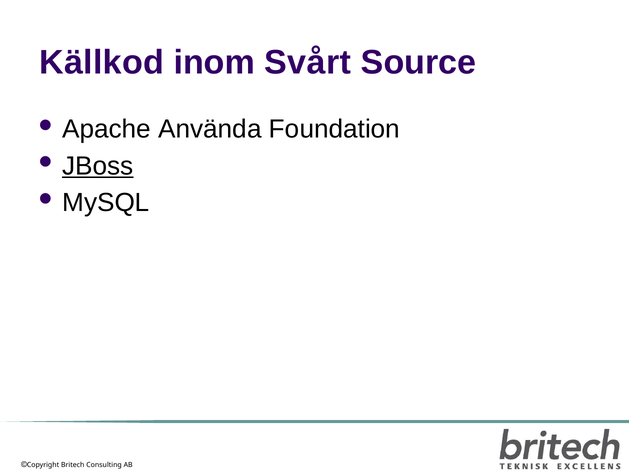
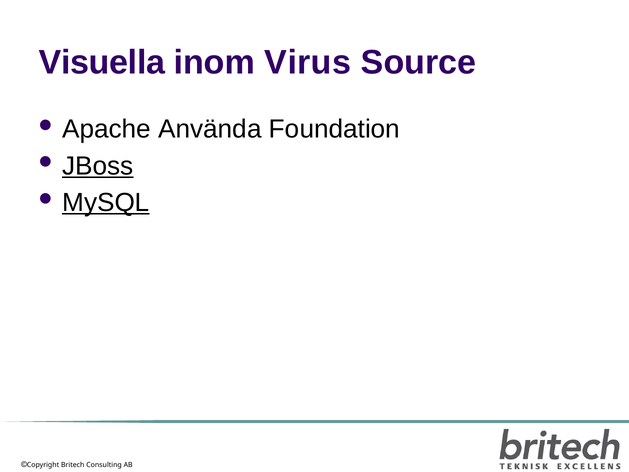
Källkod: Källkod -> Visuella (102, 62)
Svårt: Svårt -> Virus (308, 62)
MySQL underline: none -> present (106, 203)
